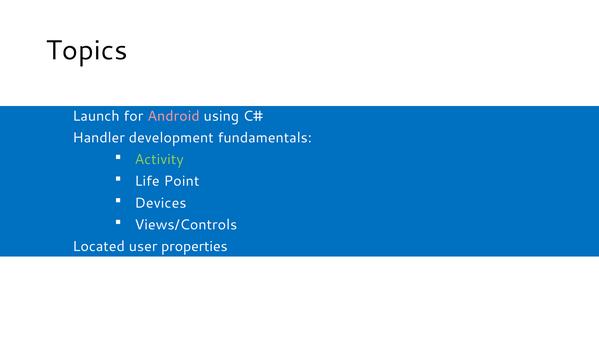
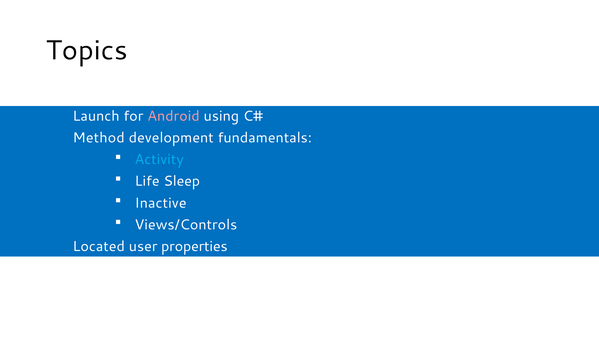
Handler: Handler -> Method (99, 138)
Activity colour: light green -> light blue (159, 159)
Point: Point -> Sleep (182, 181)
Devices: Devices -> Inactive (161, 203)
